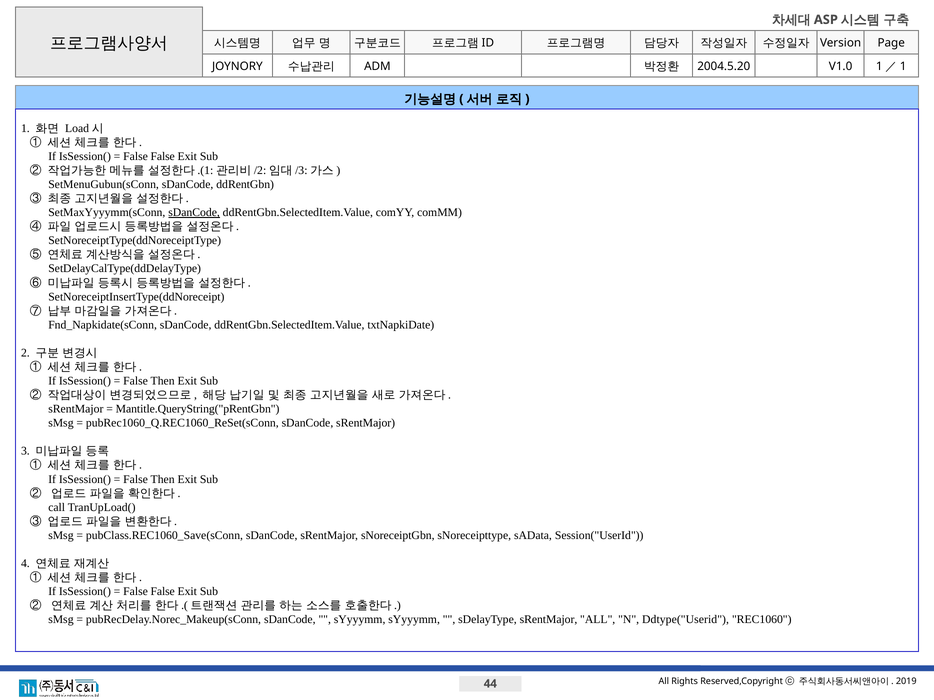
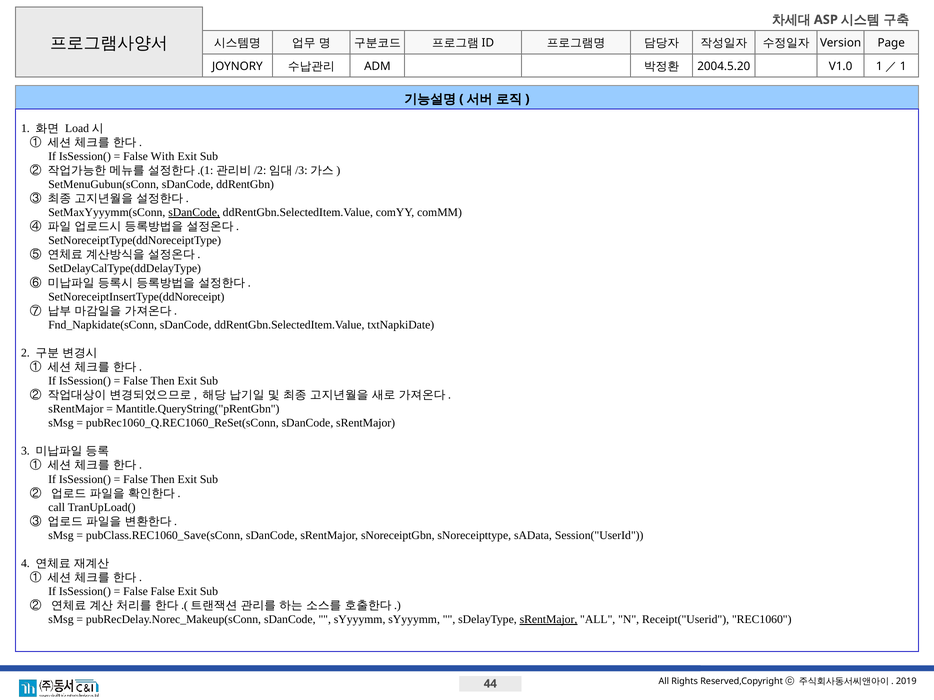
False: False -> With (163, 156)
sRentMajor underline: none -> present (548, 620)
Ddtype("Userid: Ddtype("Userid -> Receipt("Userid (686, 620)
